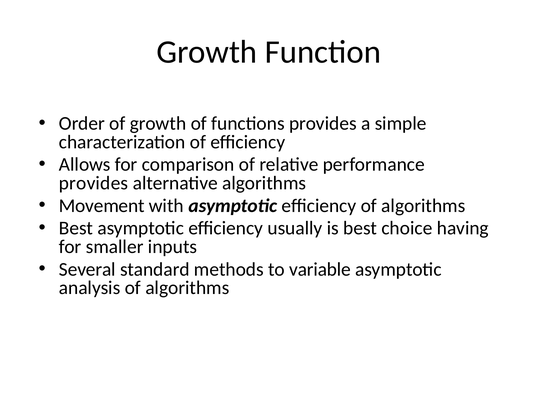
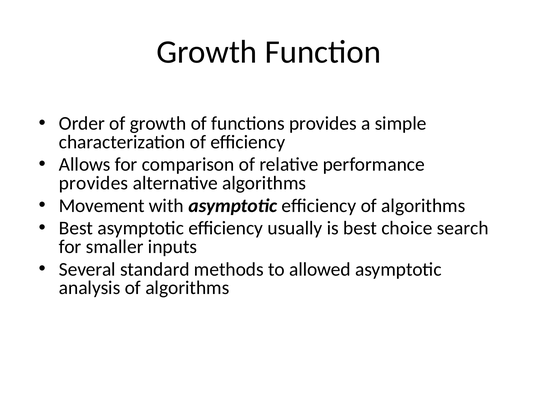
having: having -> search (463, 228)
variable: variable -> allowed (320, 270)
